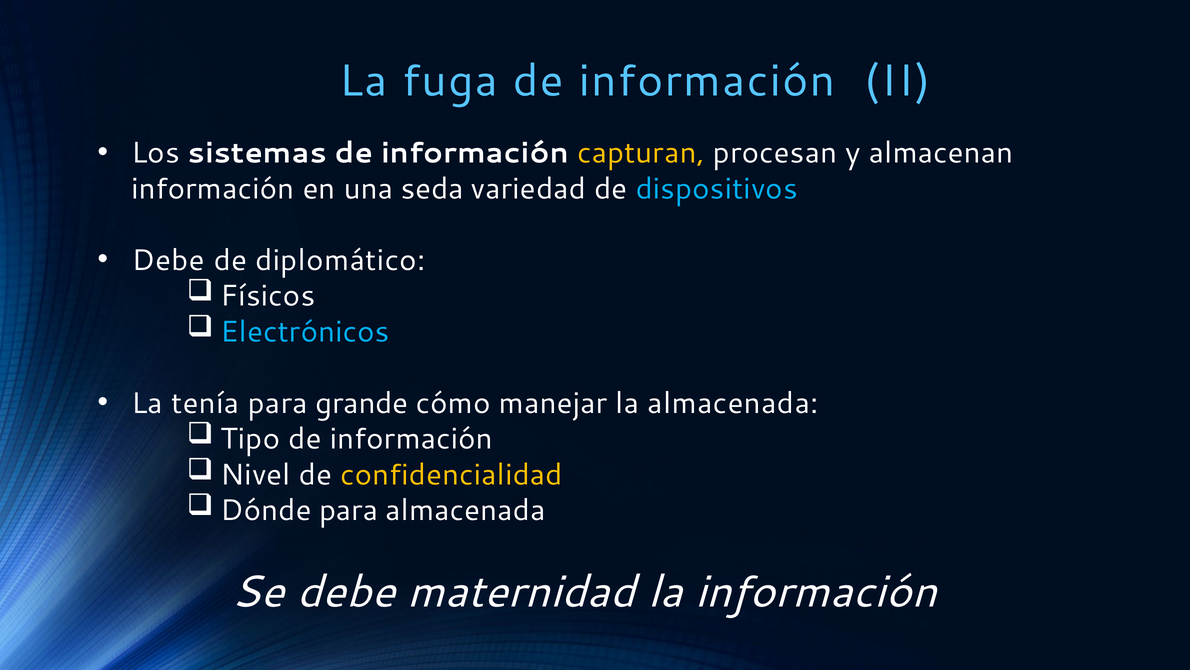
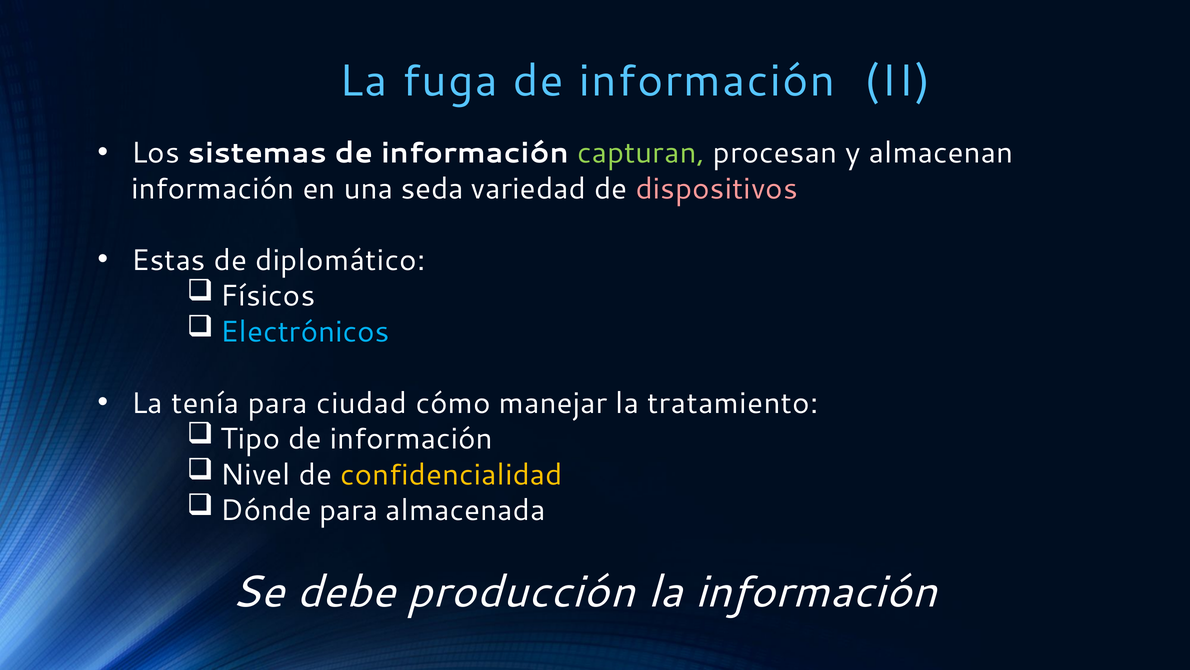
capturan colour: yellow -> light green (641, 153)
dispositivos colour: light blue -> pink (717, 189)
Debe: Debe -> Estas (168, 260)
grande: grande -> ciudad (362, 403)
la almacenada: almacenada -> tratamiento (733, 403)
maternidad: maternidad -> producción (521, 591)
